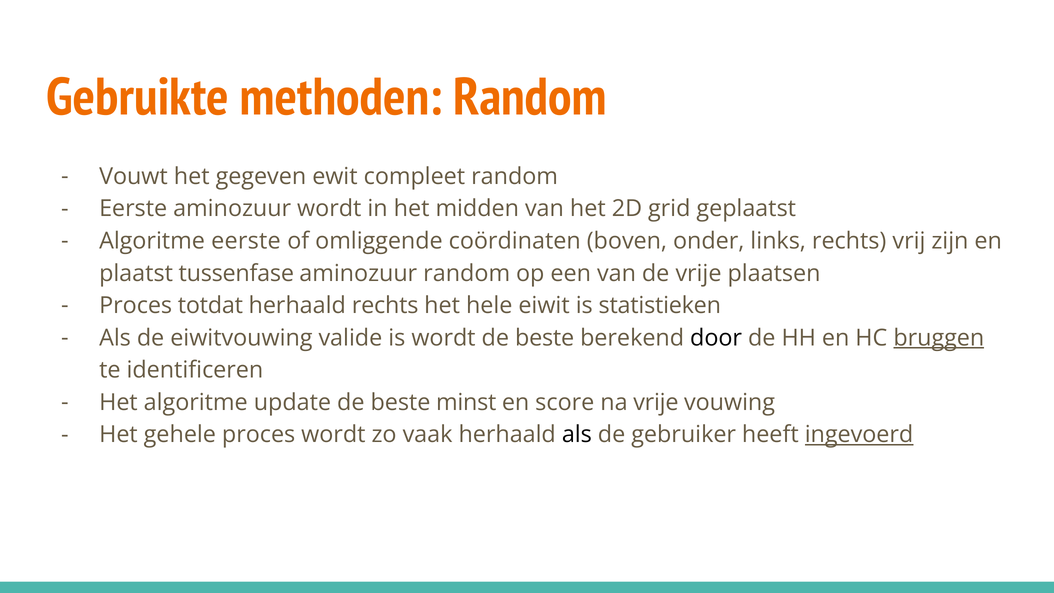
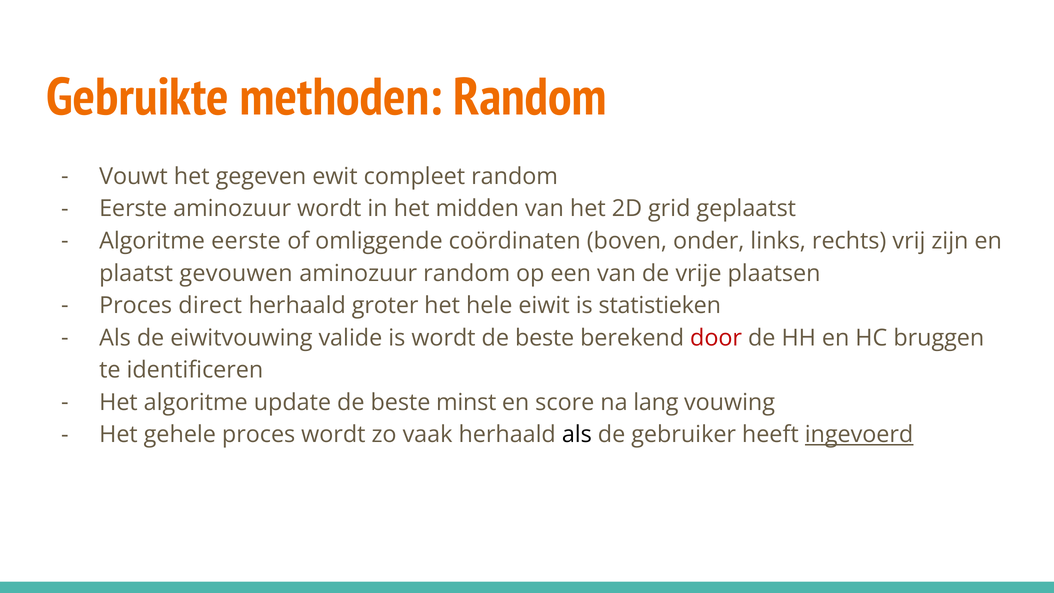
tussenfase: tussenfase -> gevouwen (236, 273)
totdat: totdat -> direct (210, 306)
herhaald rechts: rechts -> groter (385, 306)
door colour: black -> red (716, 338)
bruggen underline: present -> none (939, 338)
na vrije: vrije -> lang (656, 402)
